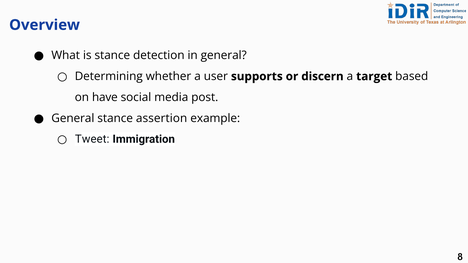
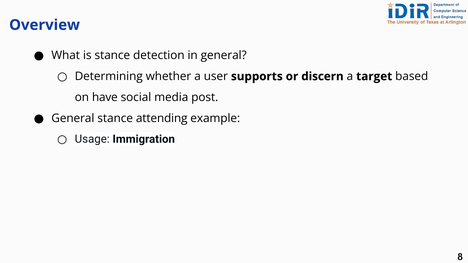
assertion: assertion -> attending (162, 119)
Tweet: Tweet -> Usage (92, 139)
